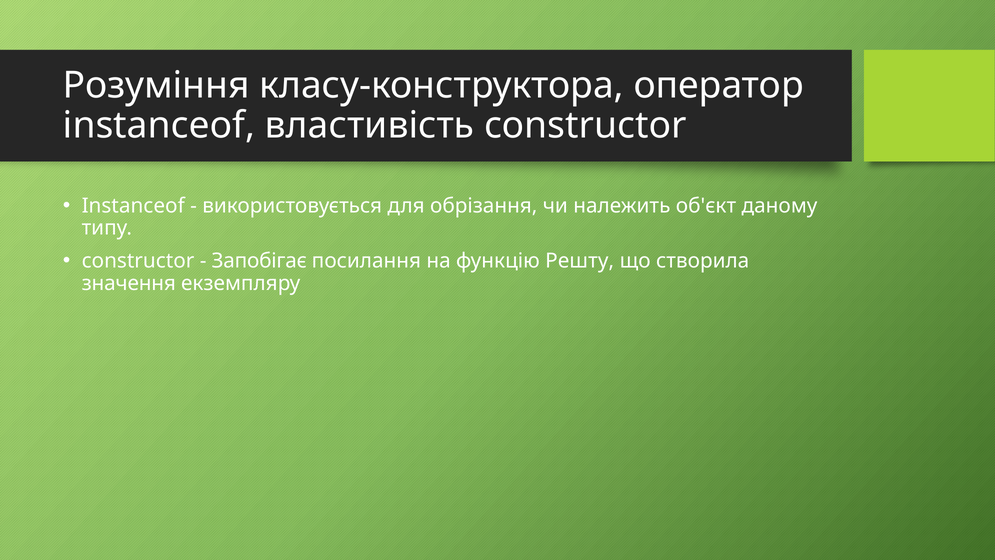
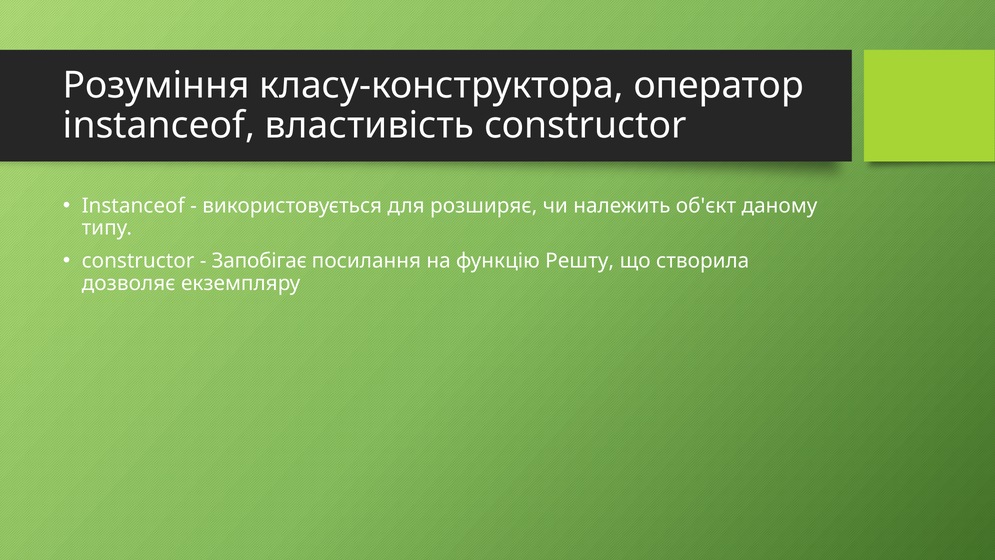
обрізання: обрізання -> розширяє (484, 206)
значення: значення -> дозволяє (129, 283)
